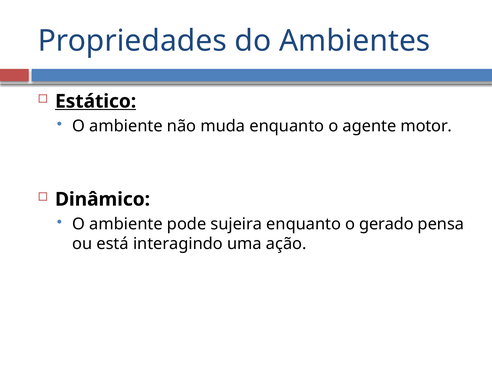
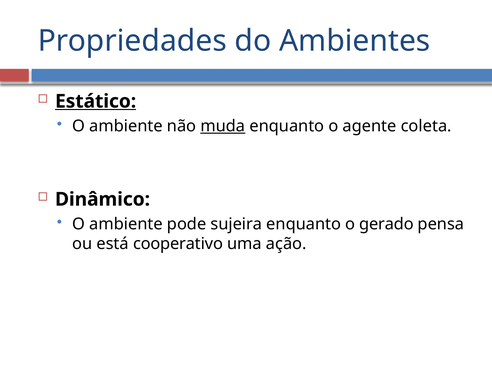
muda underline: none -> present (223, 126)
motor: motor -> coleta (426, 126)
interagindo: interagindo -> cooperativo (178, 244)
